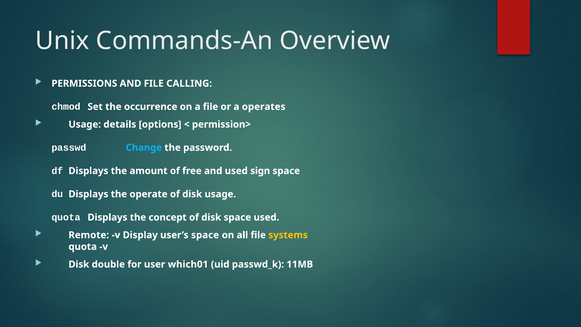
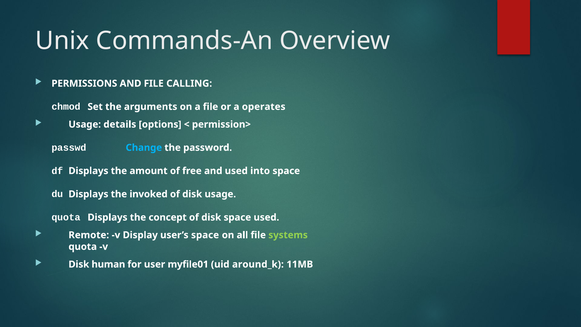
occurrence: occurrence -> arguments (151, 107)
sign: sign -> into (260, 171)
operate: operate -> invoked (149, 194)
systems colour: yellow -> light green (288, 235)
double: double -> human (108, 264)
which01: which01 -> myfile01 (188, 264)
passwd_k: passwd_k -> around_k (258, 264)
